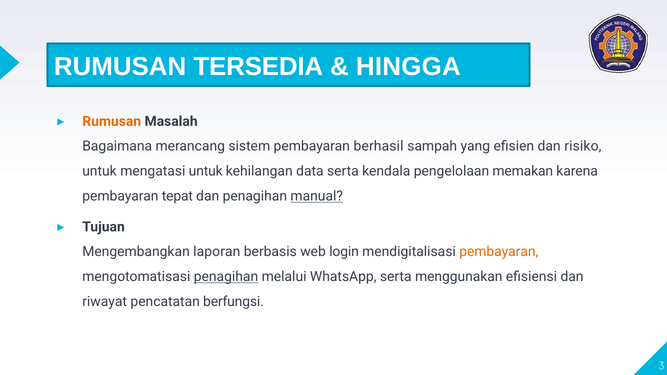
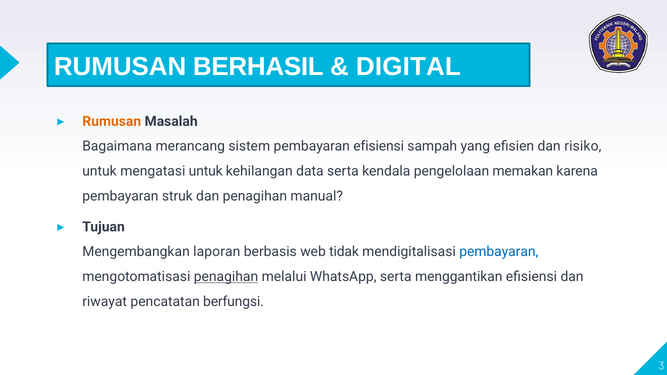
TERSEDIA: TERSEDIA -> BERHASIL (258, 67)
HINGGA: HINGGA -> DIGITAL (408, 67)
pembayaran berhasil: berhasil -> efisiensi (379, 146)
tepat: tepat -> struk (177, 196)
manual underline: present -> none (317, 196)
login: login -> tidak (344, 252)
pembayaran colour: orange -> blue (499, 252)
menggunakan: menggunakan -> menggantikan (459, 277)
